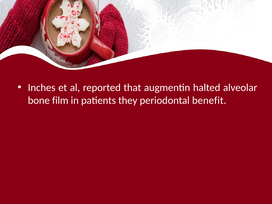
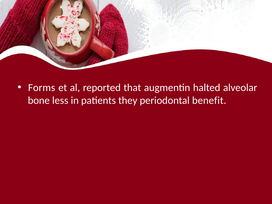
Inches: Inches -> Forms (42, 88)
film: film -> less (60, 100)
